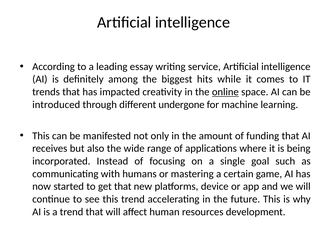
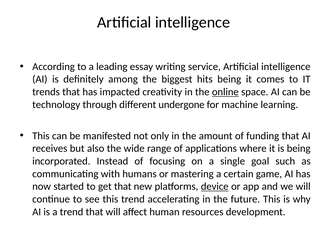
hits while: while -> being (229, 79)
introduced: introduced -> technology (56, 105)
device underline: none -> present (215, 187)
